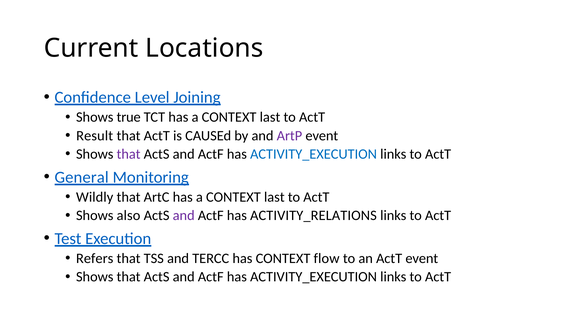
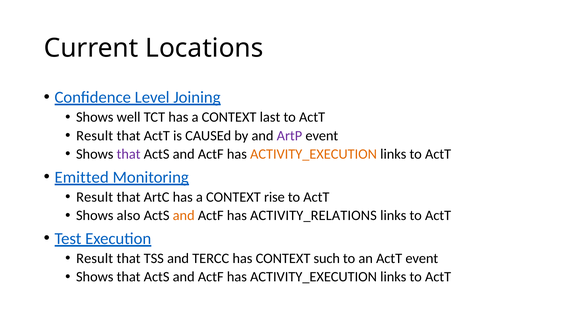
true: true -> well (129, 117)
ACTIVITY_EXECUTION colour: blue -> orange (314, 154)
General: General -> Emitted (82, 177)
Wildly: Wildly -> Result (95, 197)
last: last -> rise (274, 197)
and colour: purple -> orange (184, 215)
Refers: Refers -> Result (95, 258)
flow: flow -> such (327, 258)
